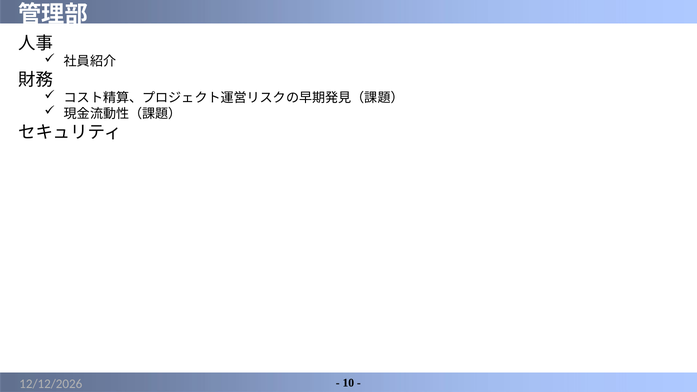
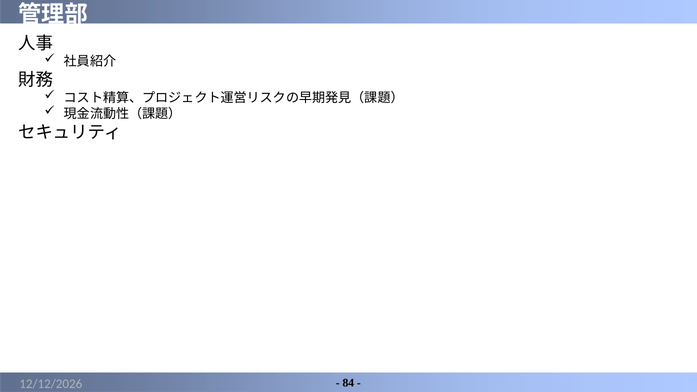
10: 10 -> 84 (348, 383)
